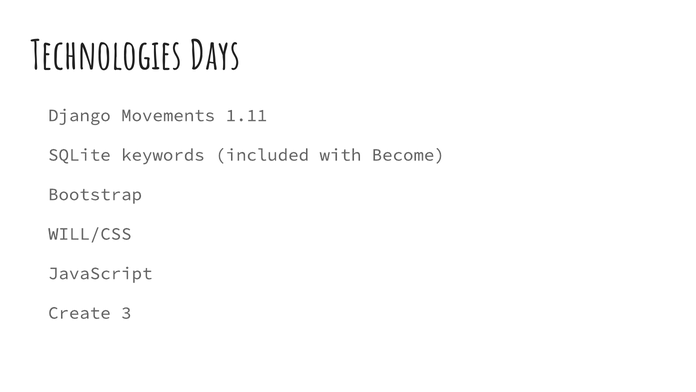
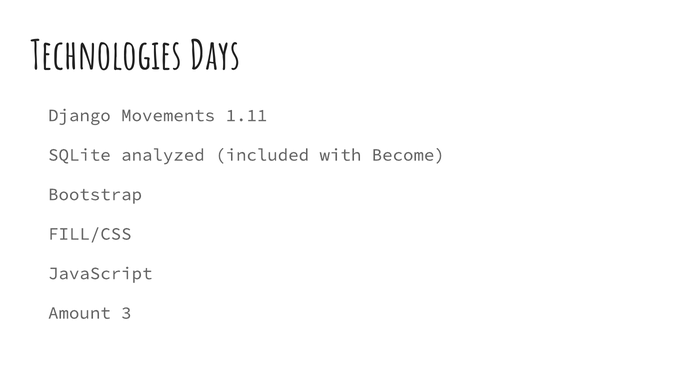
keywords: keywords -> analyzed (163, 155)
WILL/CSS: WILL/CSS -> FILL/CSS (90, 234)
Create: Create -> Amount (79, 313)
